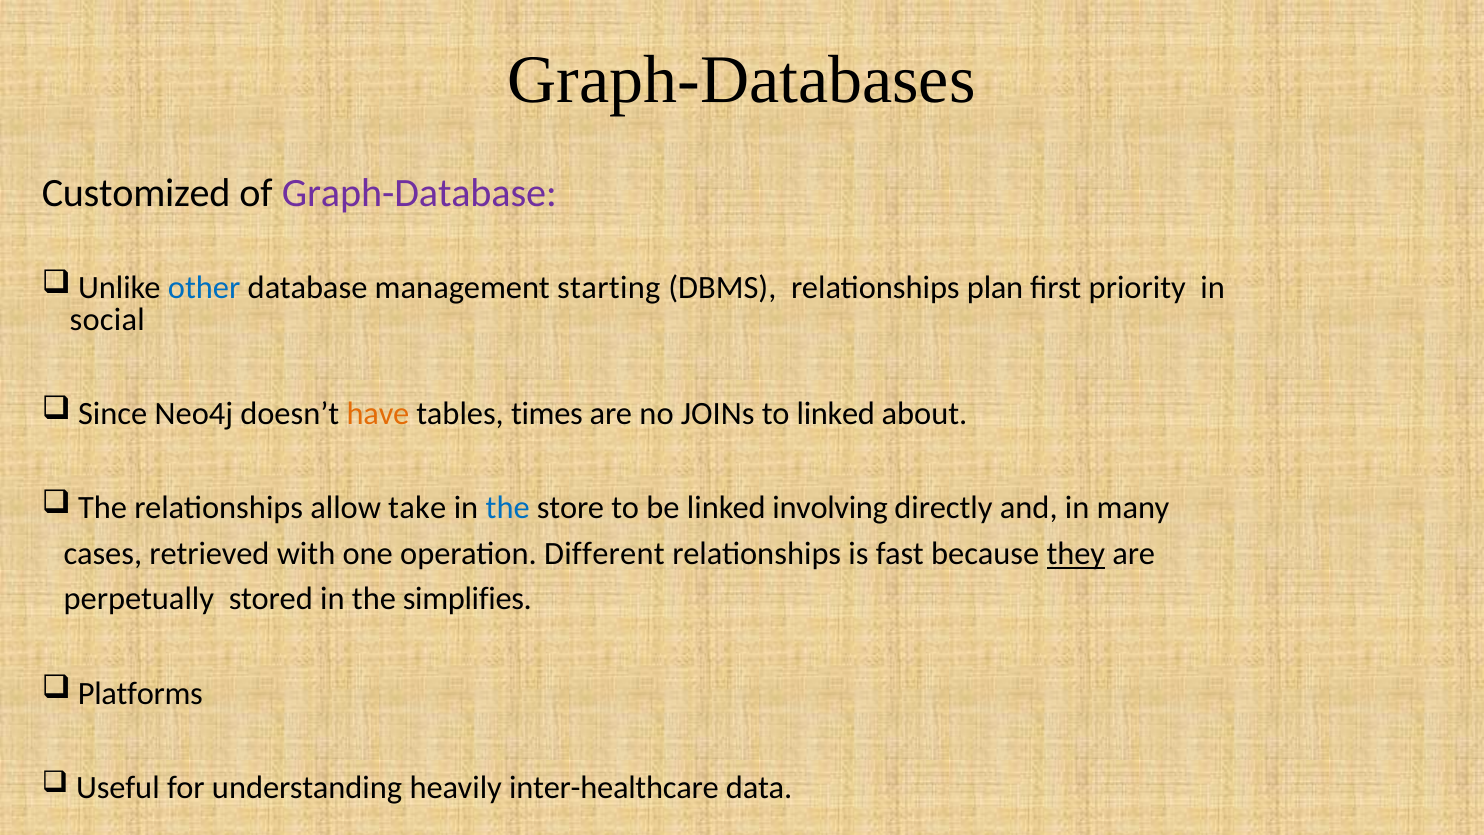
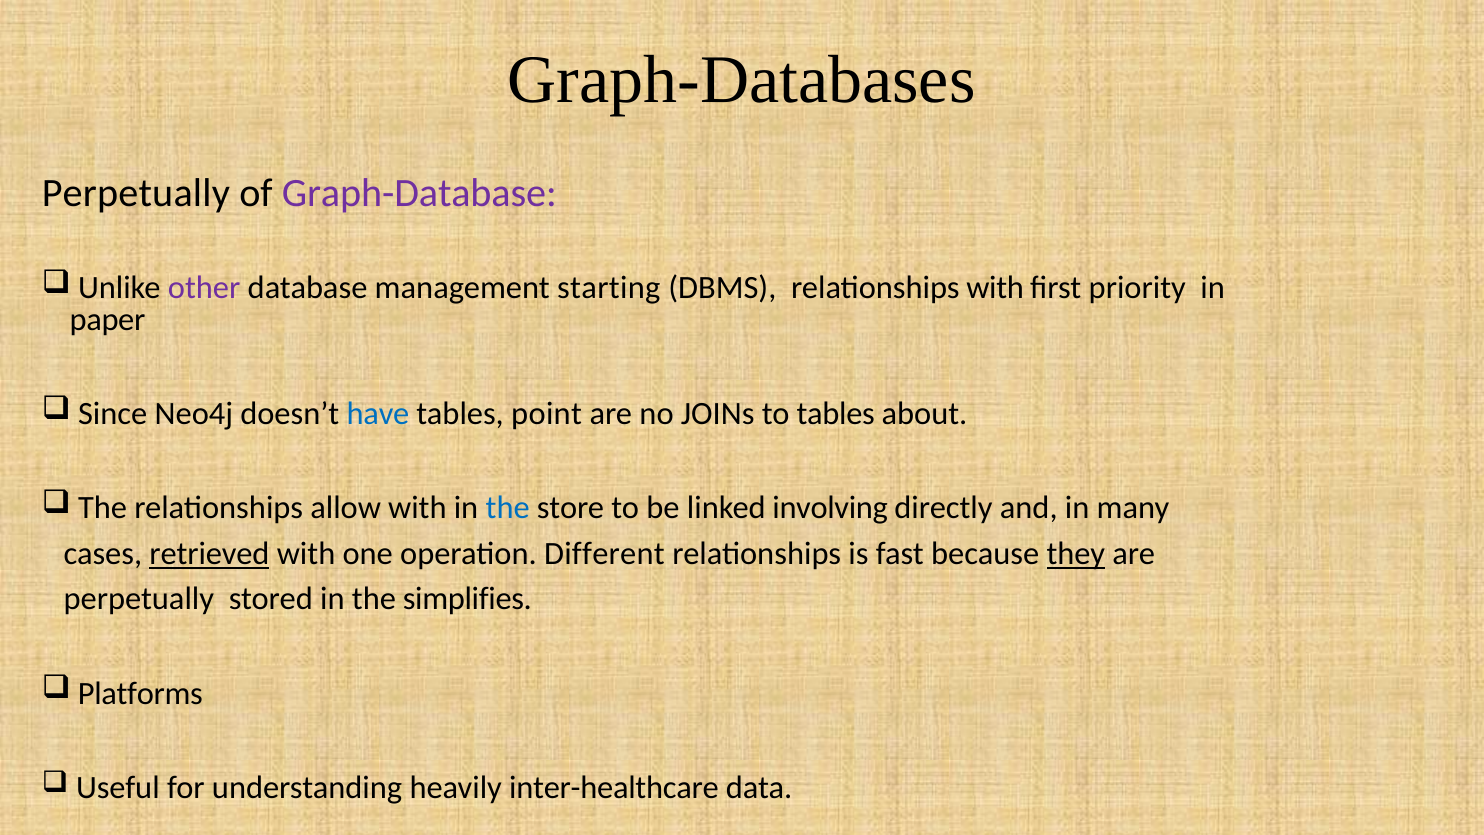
Customized: Customized -> Perpetually (136, 193)
other colour: blue -> purple (204, 288)
relationships plan: plan -> with (995, 288)
social: social -> paper (107, 319)
have colour: orange -> blue (378, 414)
times: times -> point (547, 414)
to linked: linked -> tables (836, 414)
allow take: take -> with (417, 508)
retrieved underline: none -> present (210, 554)
